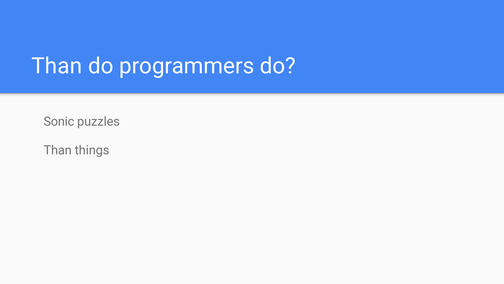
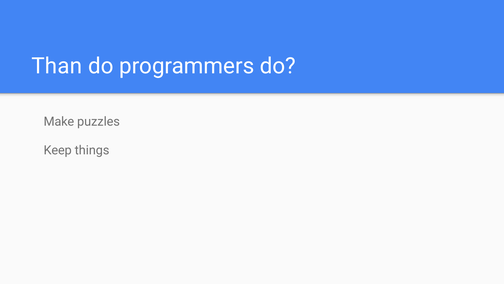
Sonic: Sonic -> Make (59, 122)
Than: Than -> Keep (58, 150)
